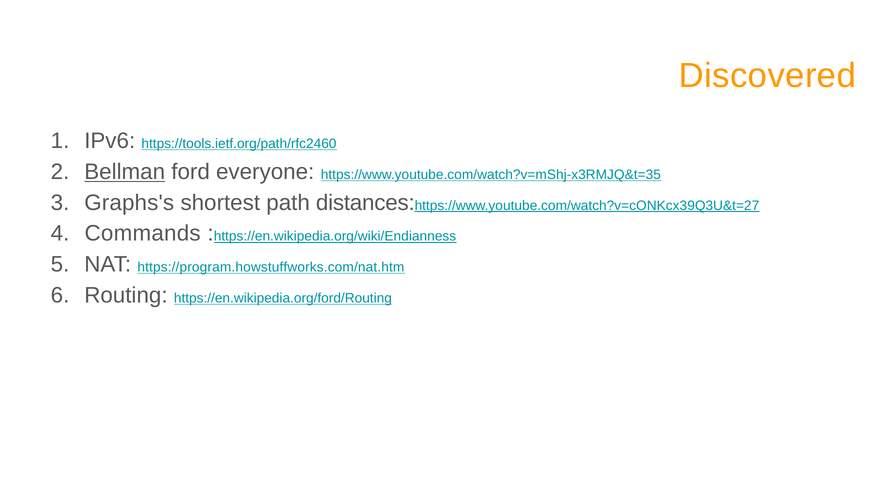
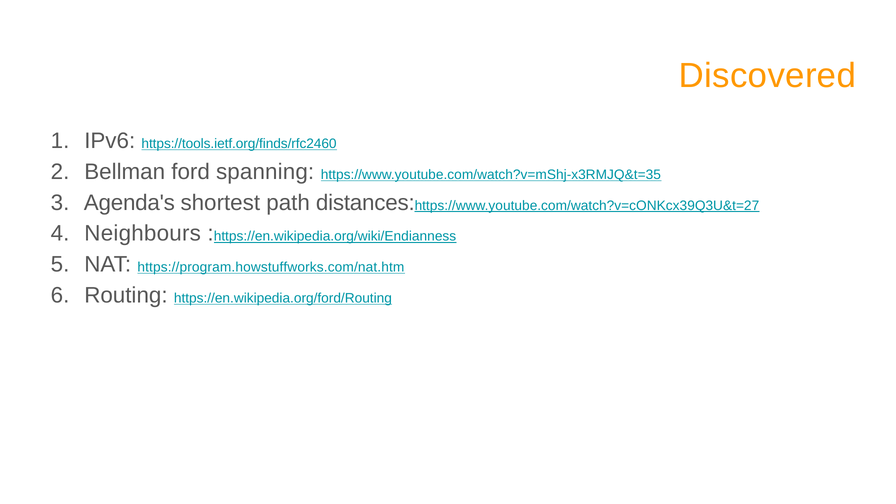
https://tools.ietf.org/path/rfc2460: https://tools.ietf.org/path/rfc2460 -> https://tools.ietf.org/finds/rfc2460 (239, 144)
Bellman underline: present -> none (125, 172)
everyone: everyone -> spanning (265, 172)
Graphs's: Graphs's -> Agenda's (129, 203)
Commands: Commands -> Neighbours (143, 234)
